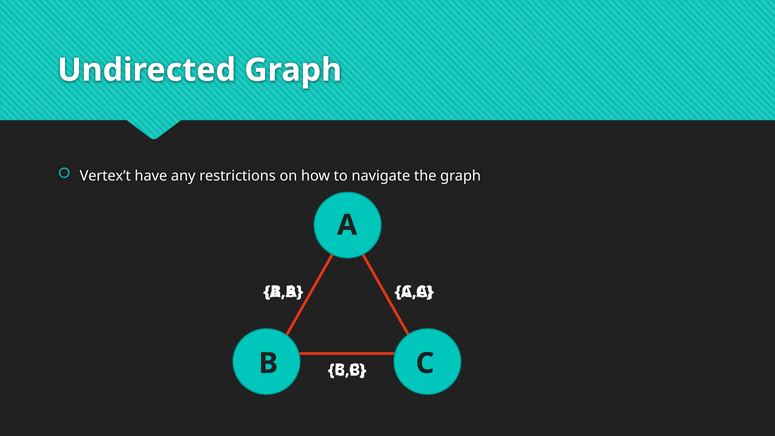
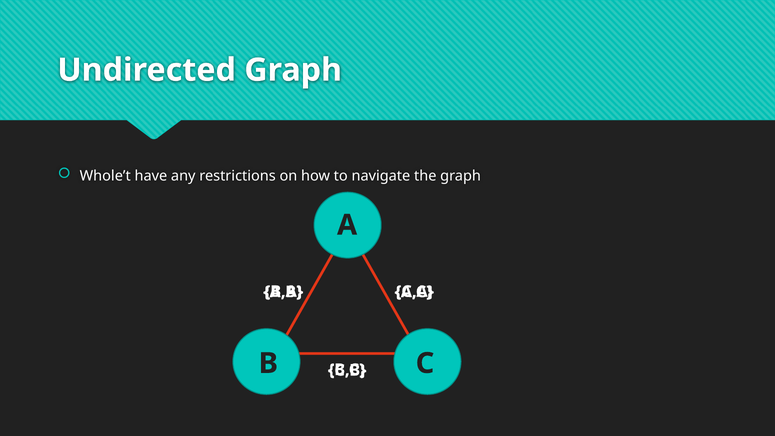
Vertex’t: Vertex’t -> Whole’t (105, 176)
